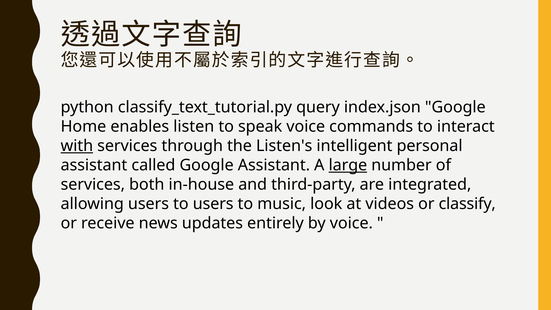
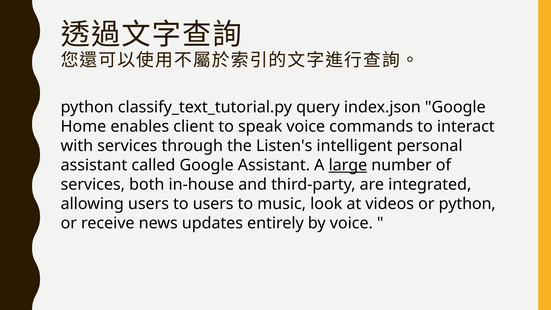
listen: listen -> client (194, 127)
with underline: present -> none (77, 146)
or classify: classify -> python (467, 204)
